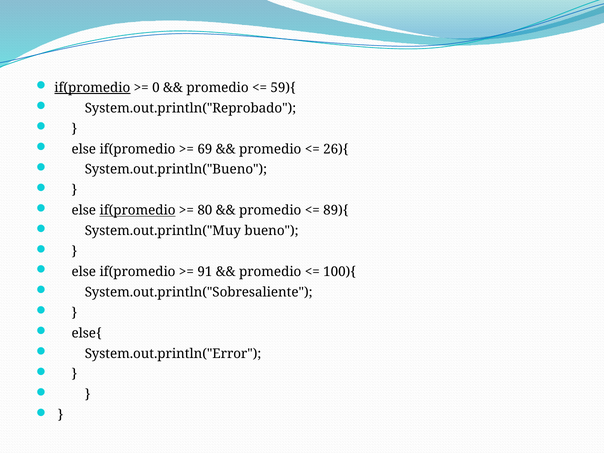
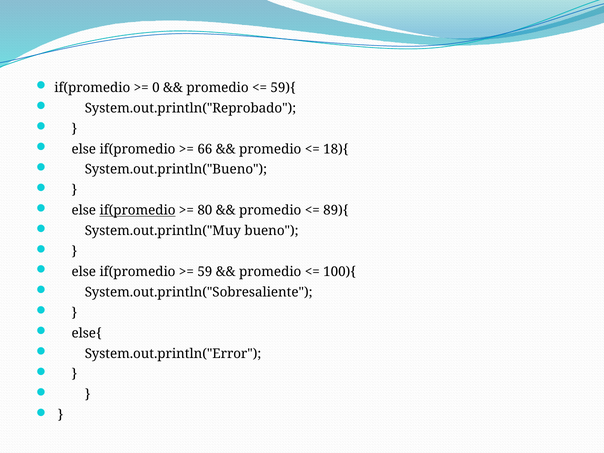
if(promedio underline: present -> none (92, 88)
69: 69 -> 66 (205, 149)
26){: 26){ -> 18){ (336, 149)
91: 91 -> 59 (205, 272)
